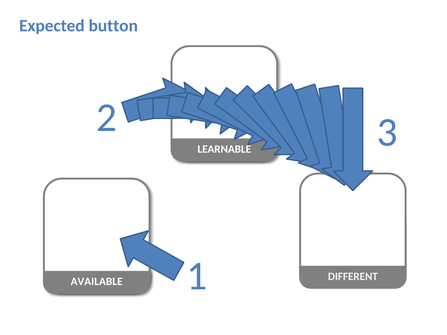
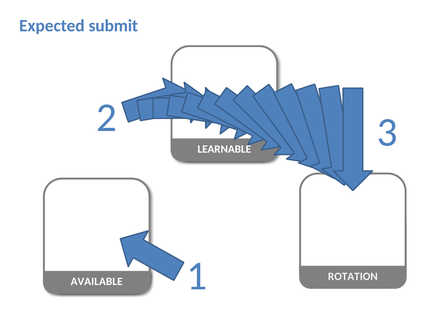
button: button -> submit (113, 26)
DIFFERENT: DIFFERENT -> ROTATION (353, 277)
